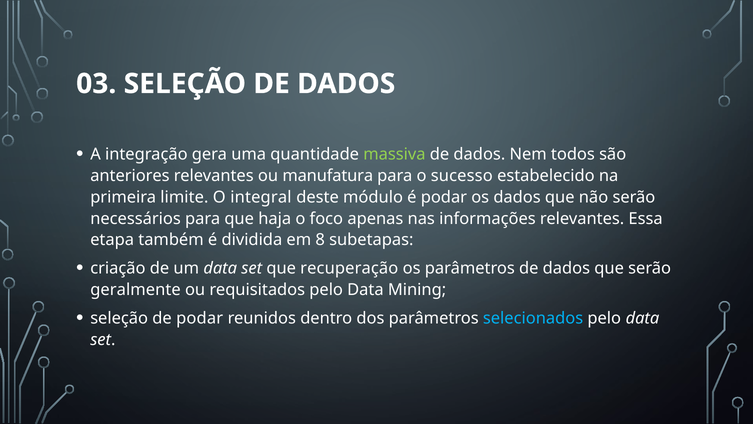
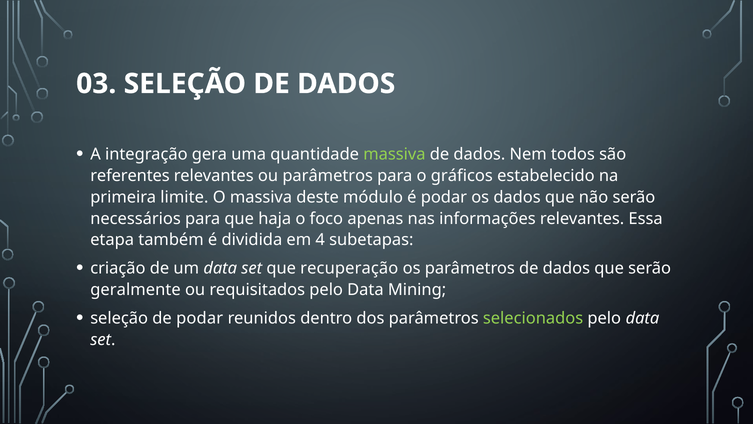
anteriores: anteriores -> referentes (130, 176)
ou manufatura: manufatura -> parâmetros (328, 176)
sucesso: sucesso -> gráficos (462, 176)
O integral: integral -> massiva (261, 197)
8: 8 -> 4 (320, 240)
selecionados colour: light blue -> light green (533, 318)
